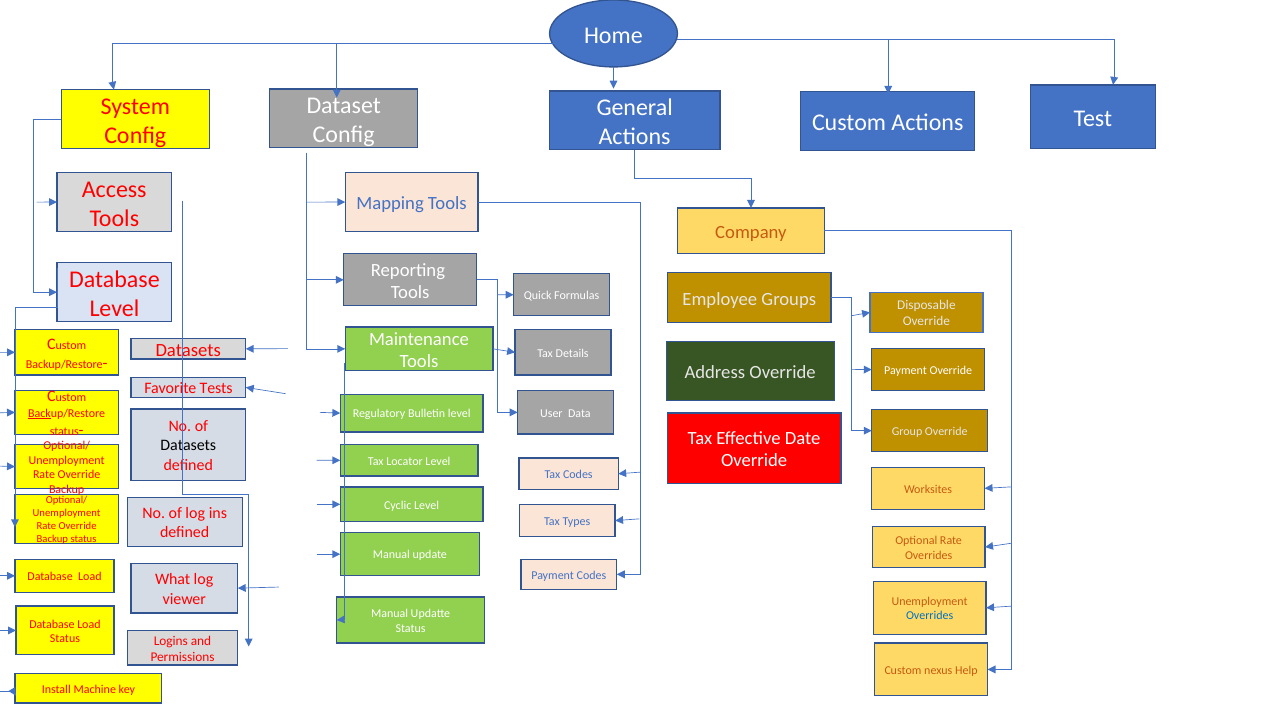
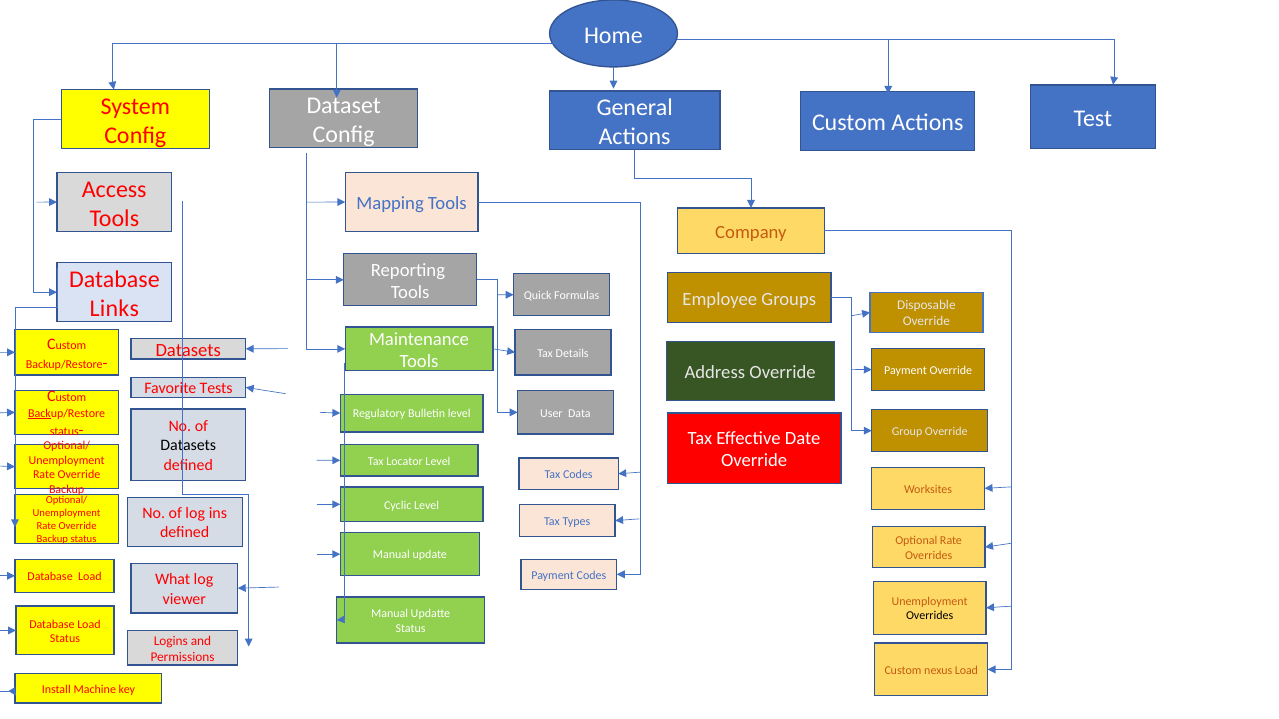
Level: Level -> Links (114, 308)
Overrides colour: blue -> black (930, 616)
nexus Help: Help -> Load (966, 671)
